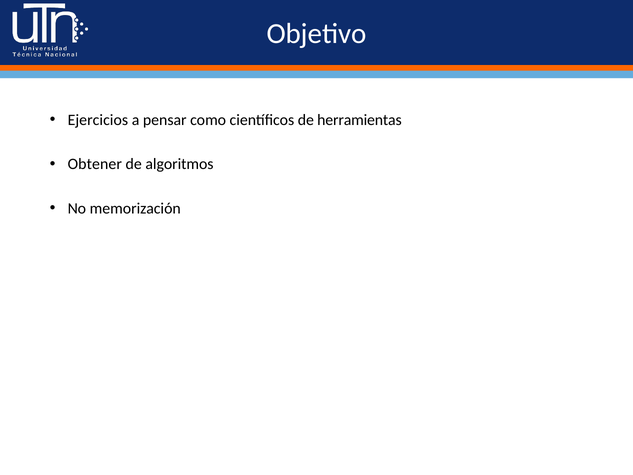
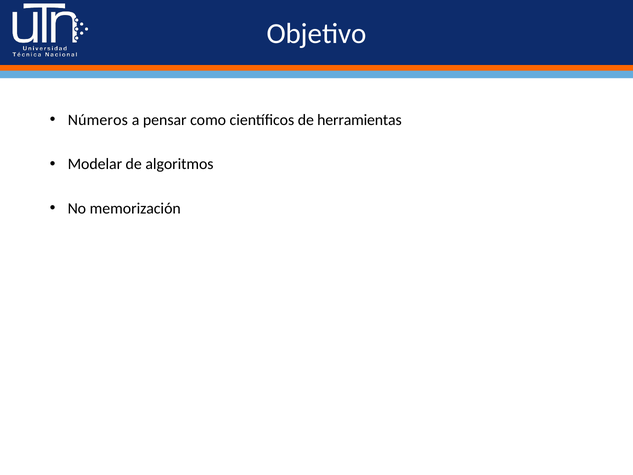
Ejercicios: Ejercicios -> Números (98, 120)
Obtener: Obtener -> Modelar (95, 164)
